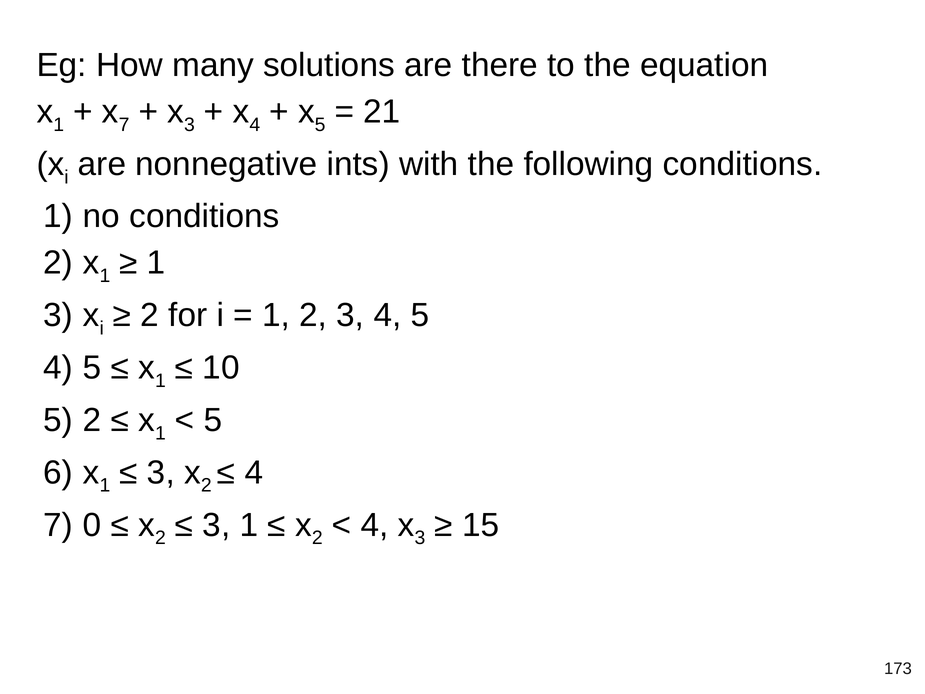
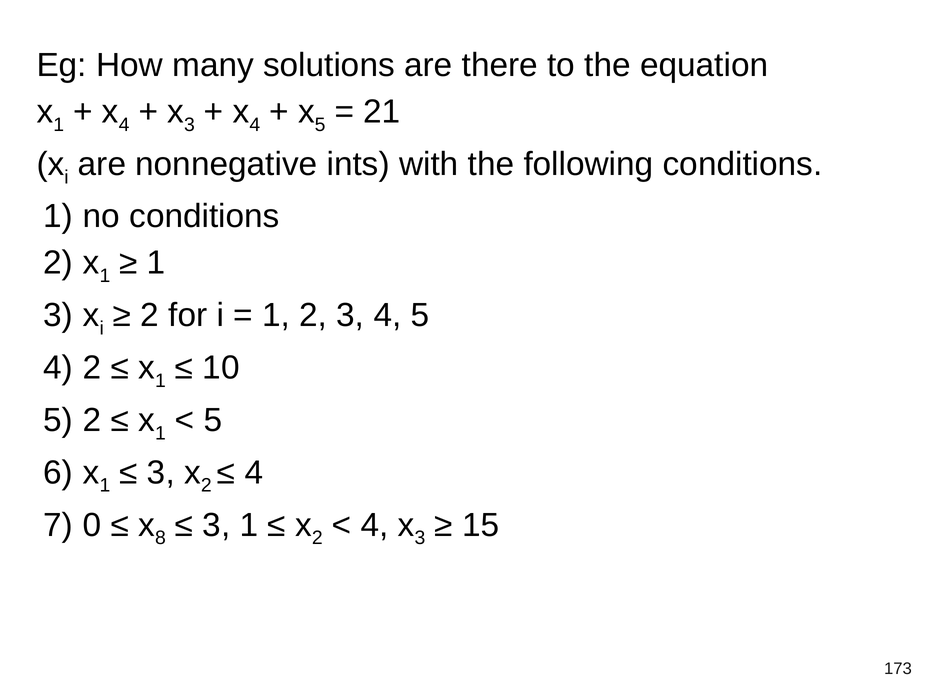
7: 7 -> 4 (124, 125)
5: 5 -> 2 (92, 368)
2: 2 -> 8 (160, 538)
